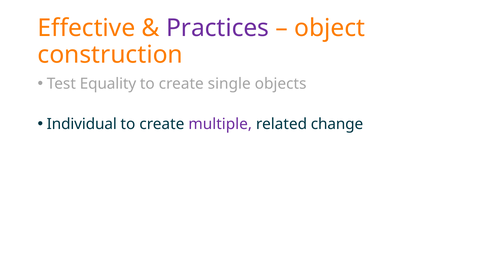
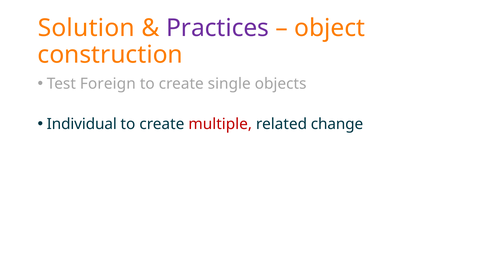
Effective: Effective -> Solution (86, 28)
Equality: Equality -> Foreign (108, 84)
multiple colour: purple -> red (220, 124)
